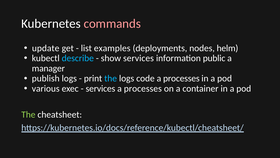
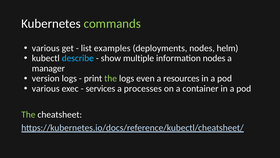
commands colour: pink -> light green (112, 24)
update: update -> various (46, 48)
show services: services -> multiple (139, 58)
information public: public -> nodes (214, 58)
publish: publish -> version (46, 78)
the colour: light blue -> light green (111, 78)
code: code -> even (145, 78)
processes: processes -> resources (181, 78)
